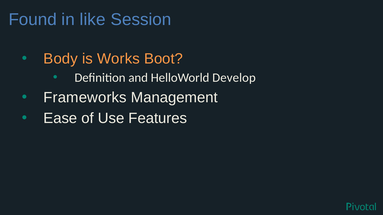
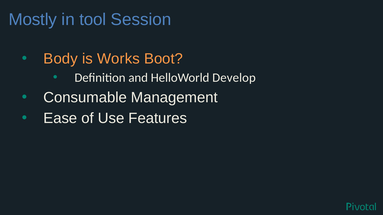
Found: Found -> Mostly (33, 20)
like: like -> tool (93, 20)
Frameworks: Frameworks -> Consumable (85, 98)
